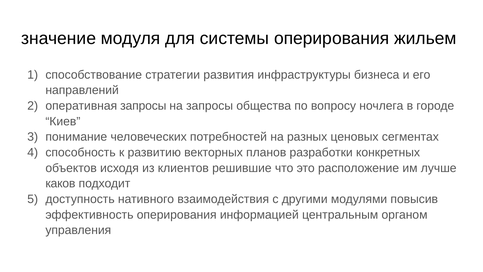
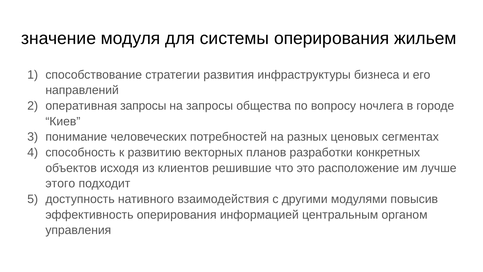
каков: каков -> этого (60, 183)
